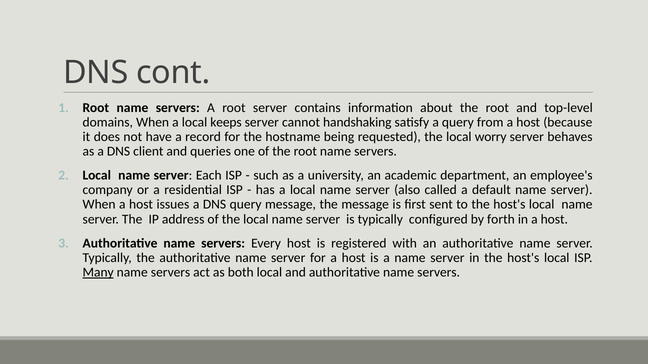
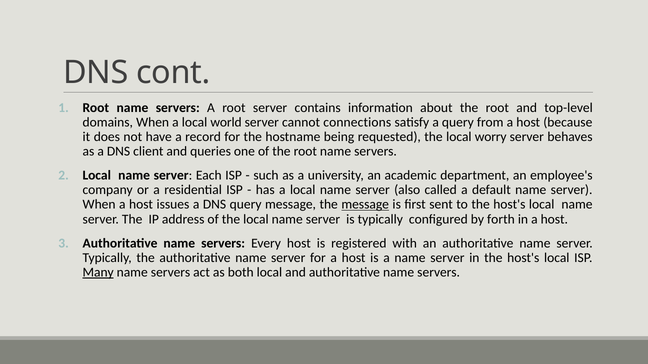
keeps: keeps -> world (226, 122)
handshaking: handshaking -> connections (357, 122)
message underline: none -> present (365, 205)
